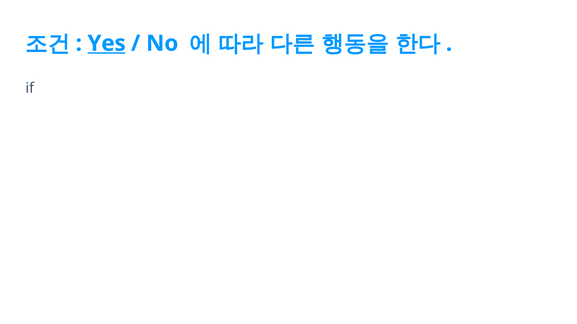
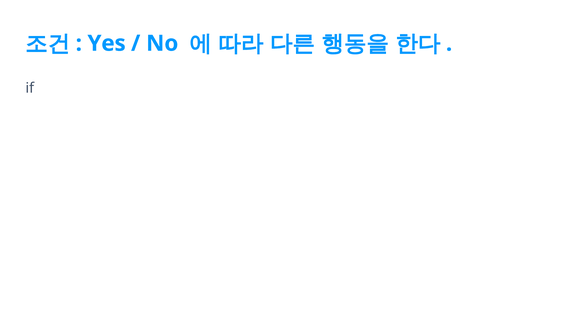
Yes underline: present -> none (107, 43)
